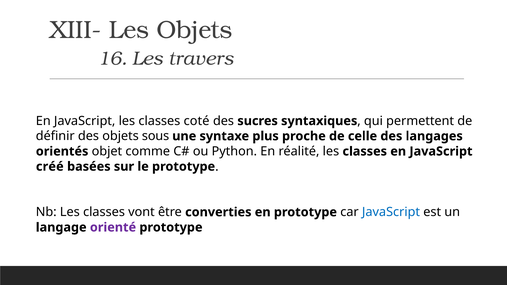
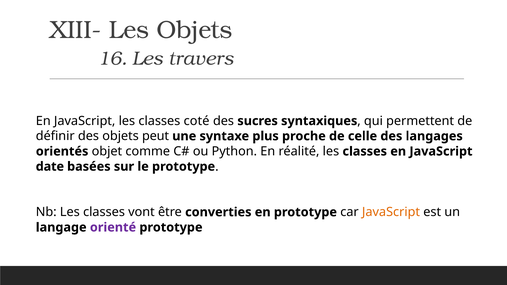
sous: sous -> peut (156, 136)
créé: créé -> date (50, 167)
JavaScript colour: blue -> orange (391, 212)
